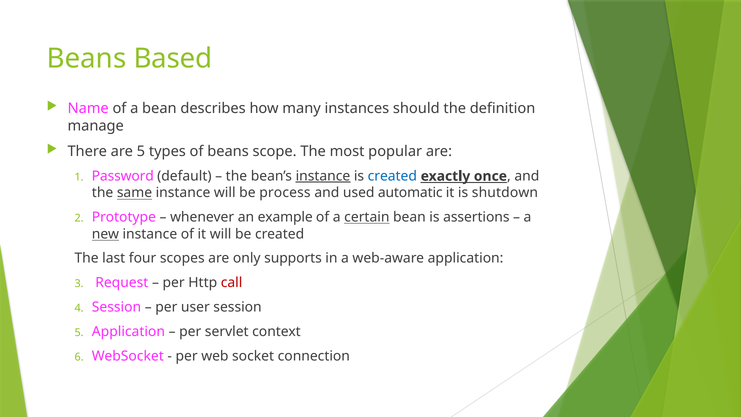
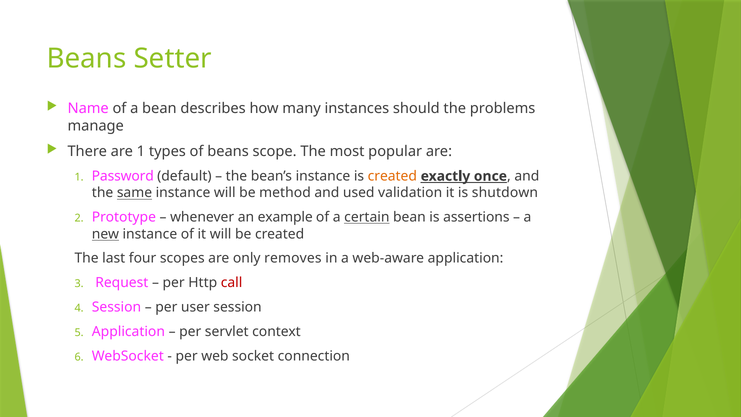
Based: Based -> Setter (173, 58)
definition: definition -> problems (503, 108)
There are 5: 5 -> 1 (141, 151)
instance underline: present -> none (323, 176)
created colour: blue -> orange (392, 176)
process: process -> method (285, 193)
automatic: automatic -> validation (410, 193)
supports: supports -> removes (293, 258)
